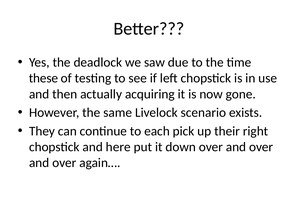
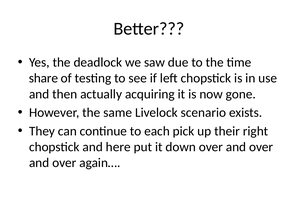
these: these -> share (43, 78)
